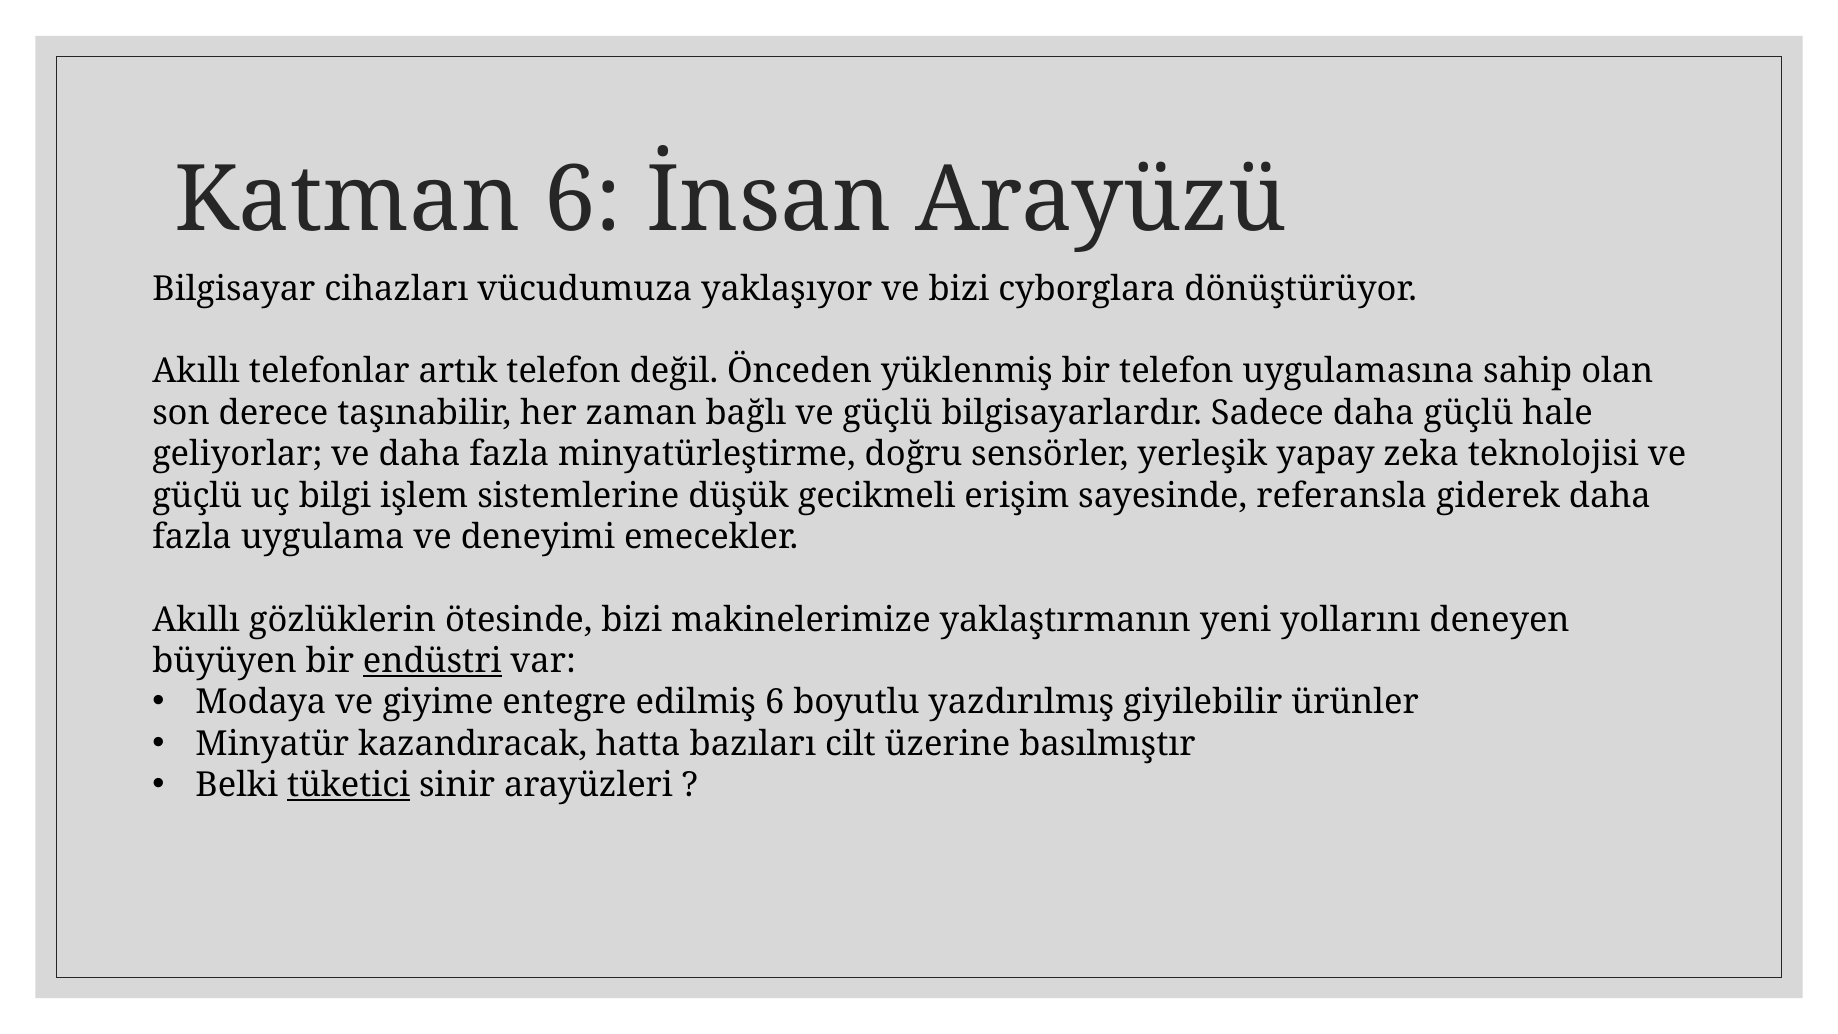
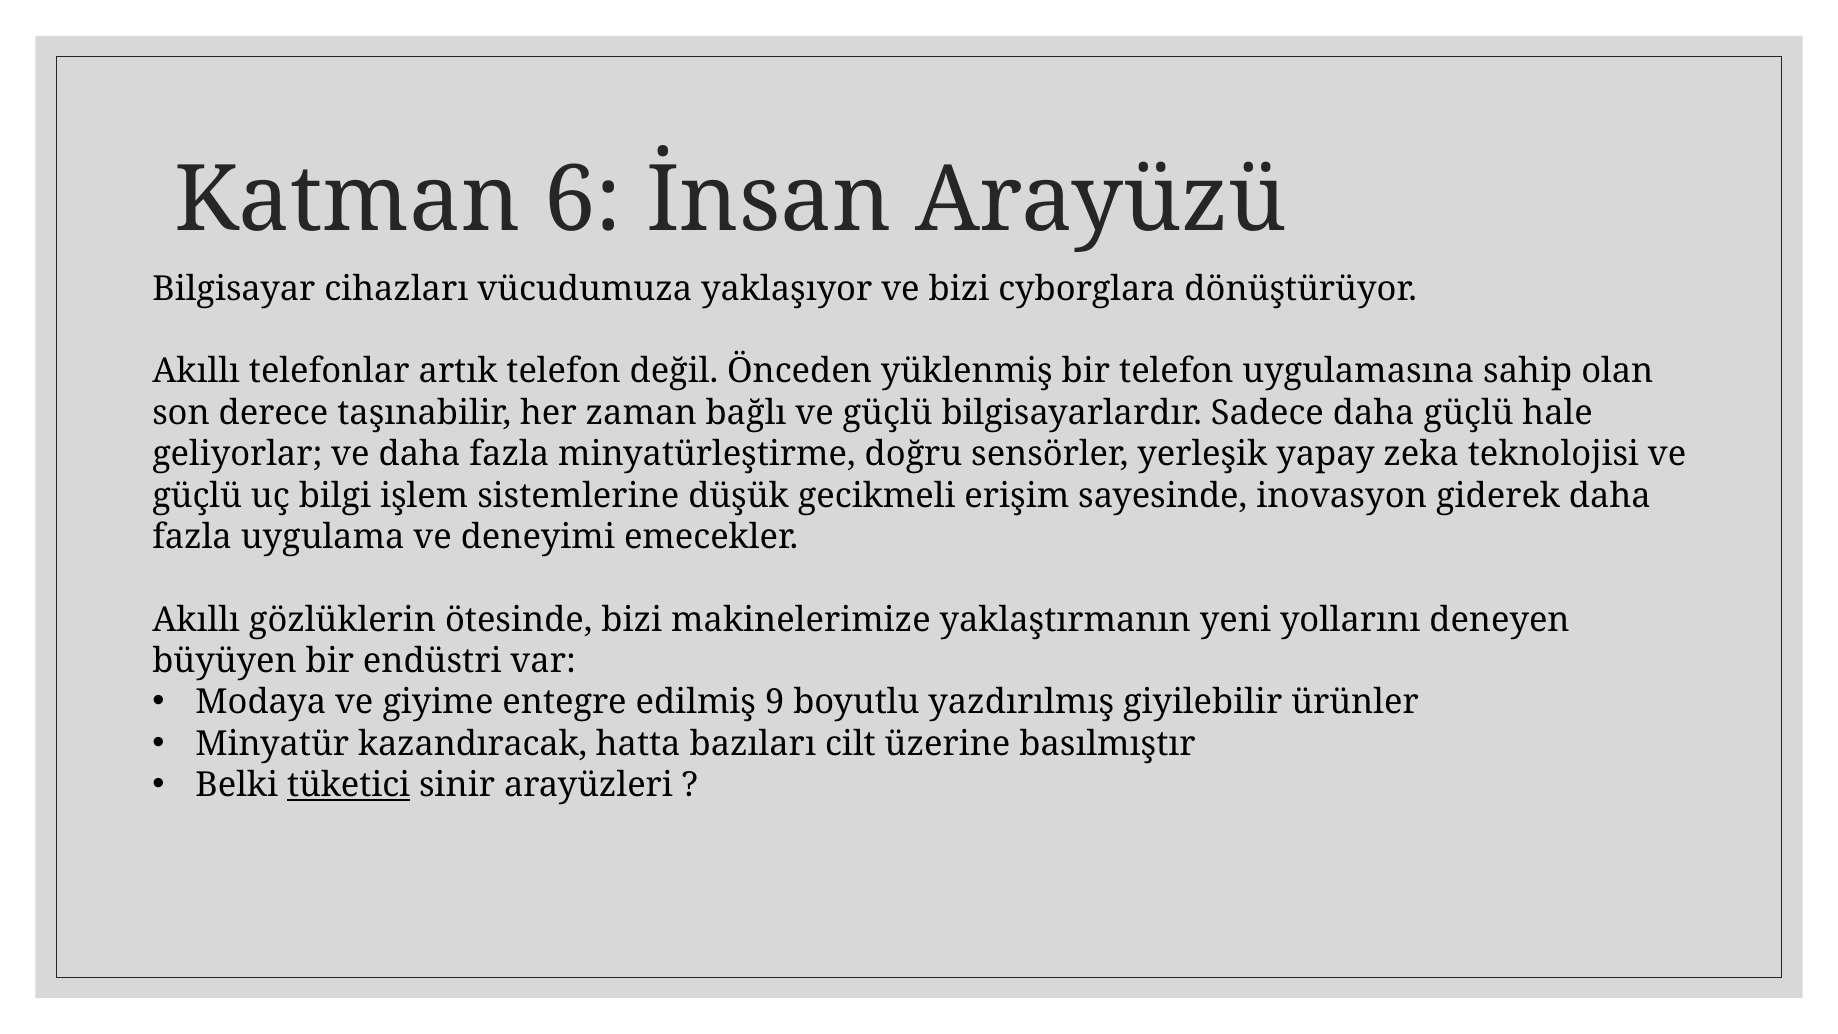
referansla: referansla -> inovasyon (1342, 496)
endüstri underline: present -> none (432, 661)
edilmiş 6: 6 -> 9 (775, 702)
